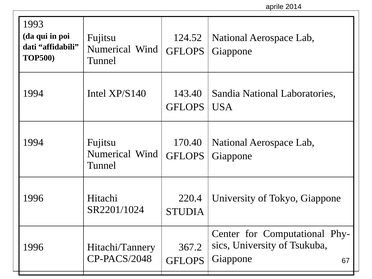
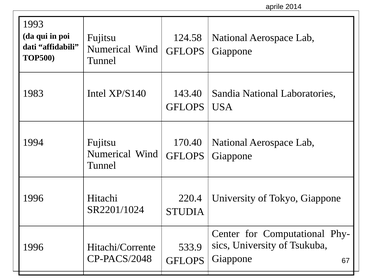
124.52: 124.52 -> 124.58 (188, 38)
1994: 1994 -> 1983 (33, 93)
Hitachi/Tannery: Hitachi/Tannery -> Hitachi/Corrente (121, 247)
367.2: 367.2 -> 533.9 (190, 247)
